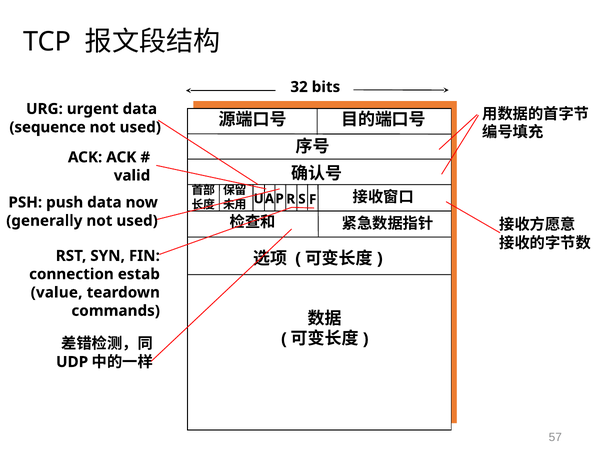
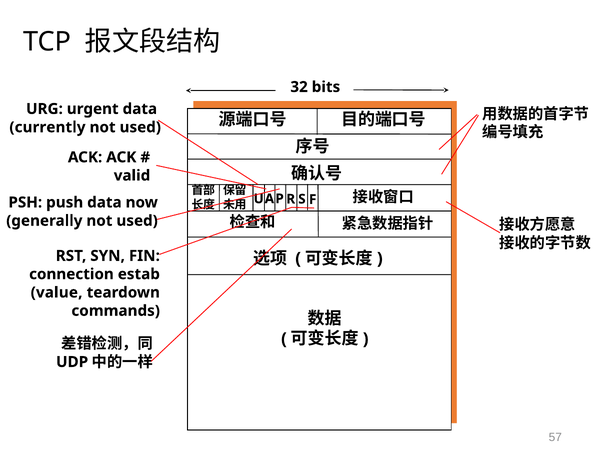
sequence: sequence -> currently (47, 127)
